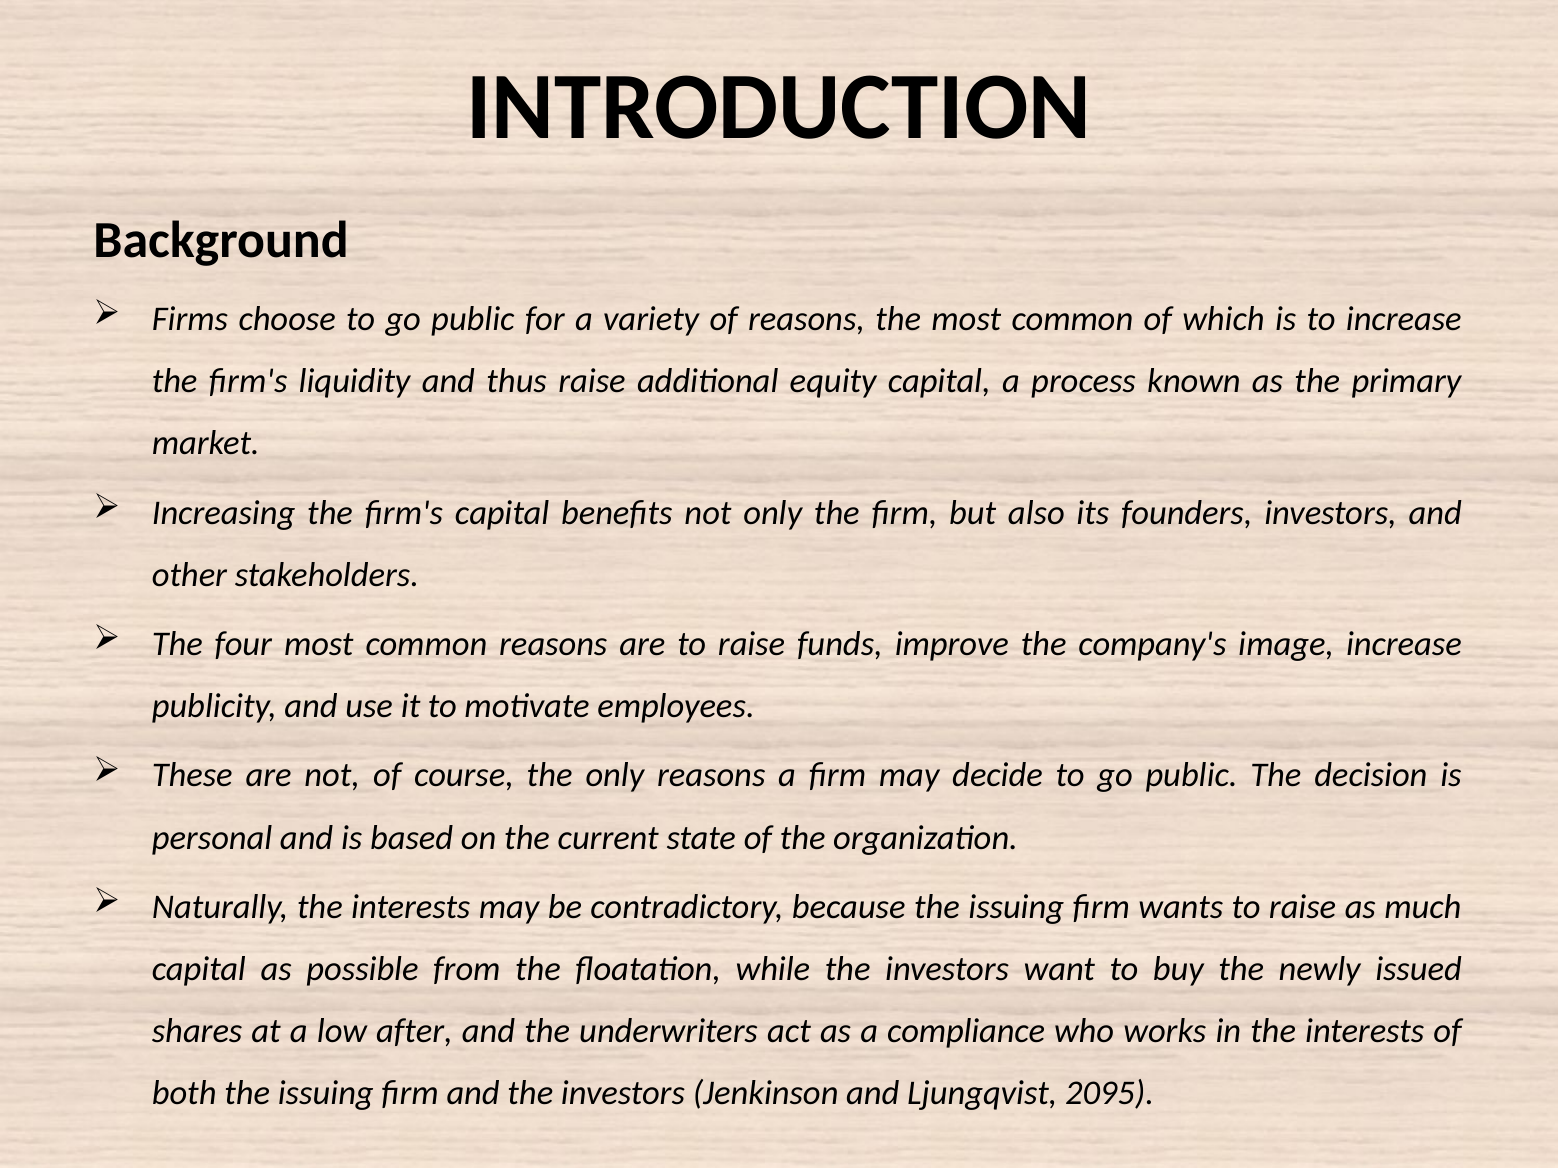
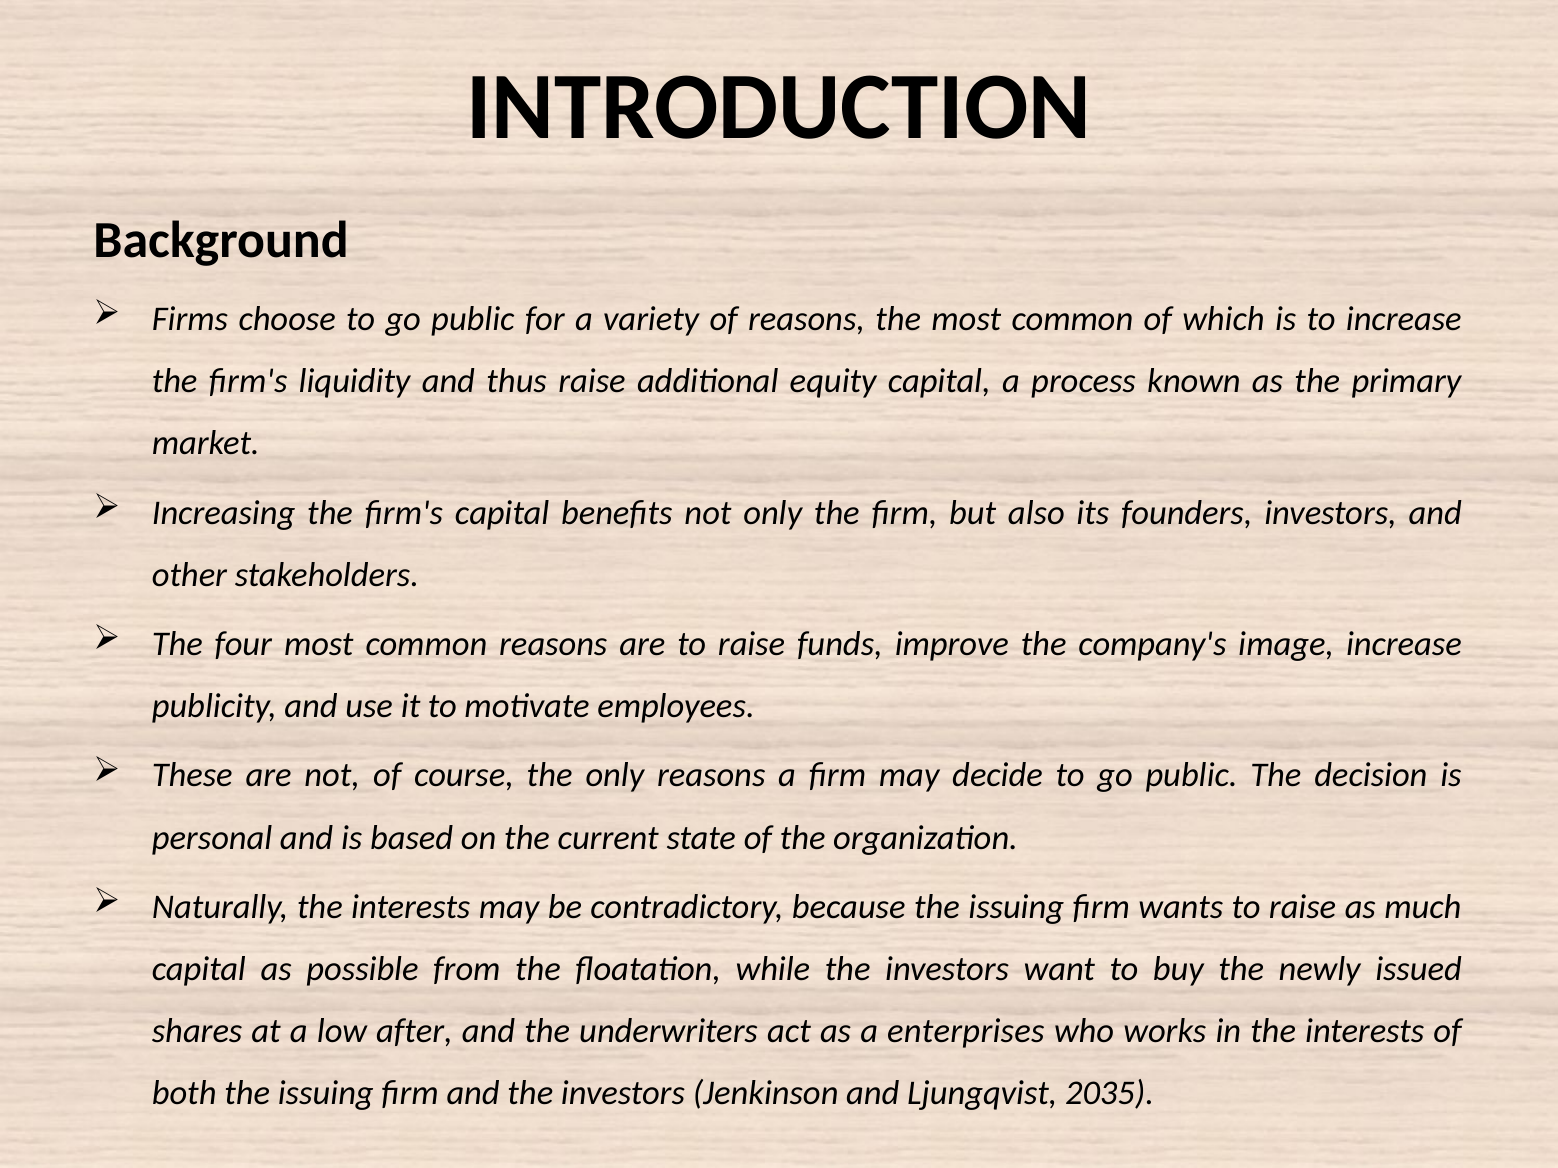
compliance: compliance -> enterprises (966, 1032)
2095: 2095 -> 2035 (1110, 1094)
